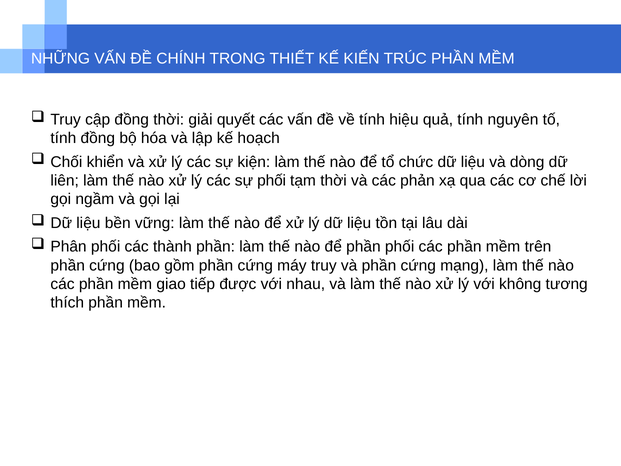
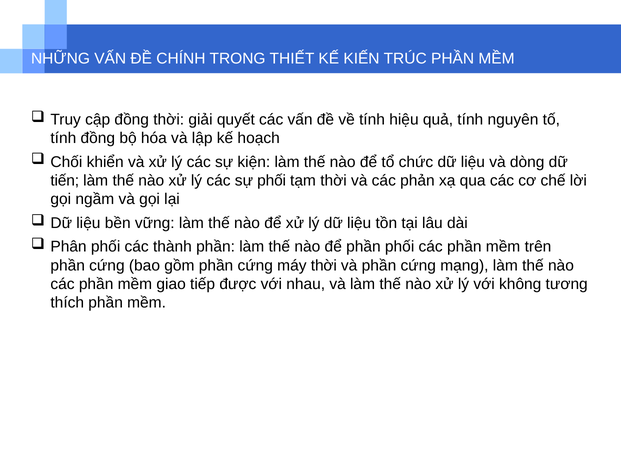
liên: liên -> tiến (65, 180)
máy truy: truy -> thời (324, 265)
